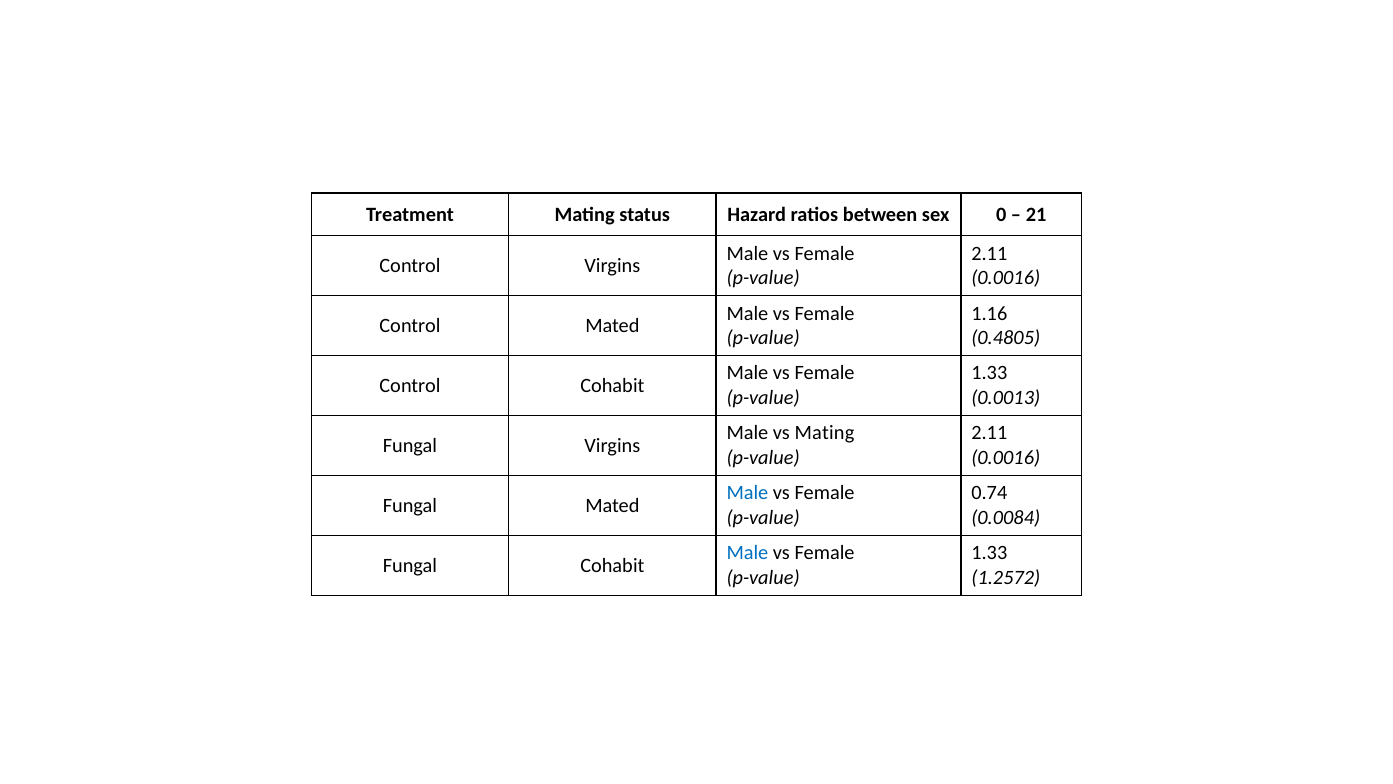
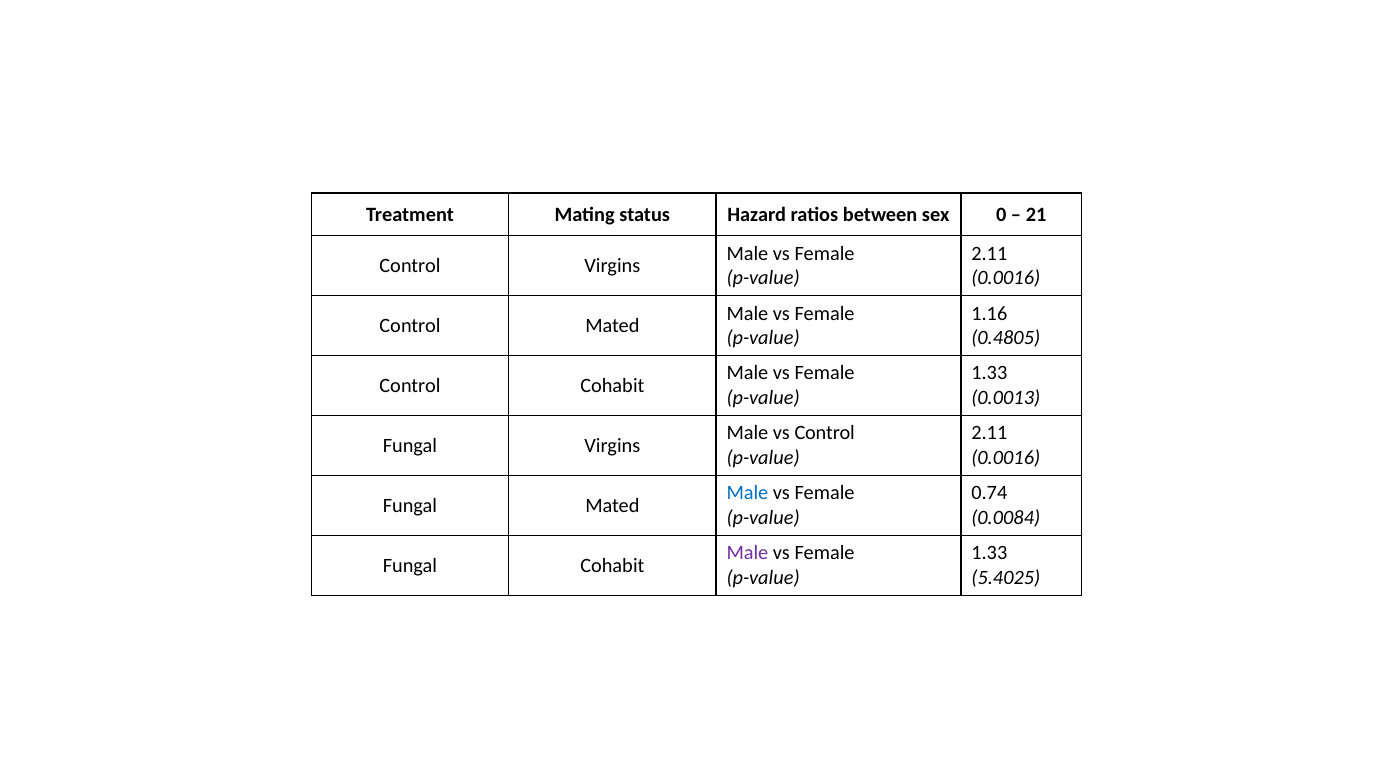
vs Mating: Mating -> Control (825, 433)
Male colour: blue -> purple (747, 553)
1.2572: 1.2572 -> 5.4025 (1006, 578)
